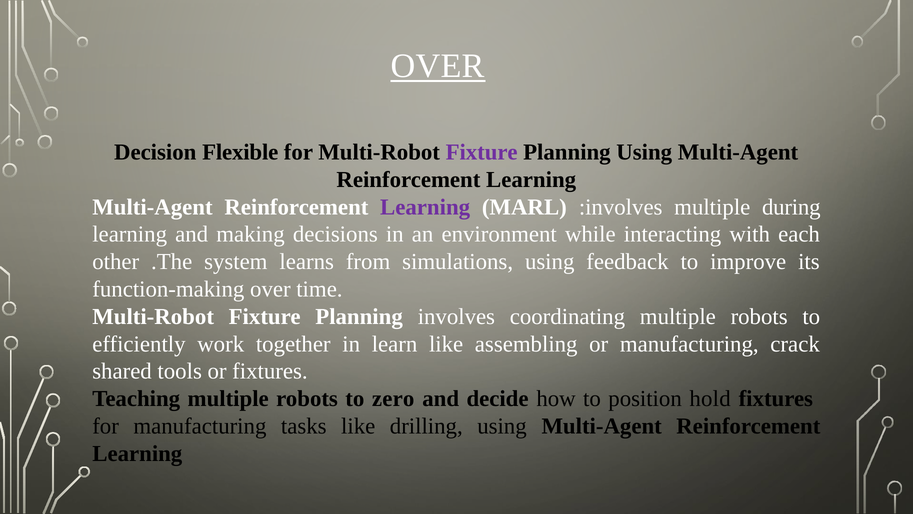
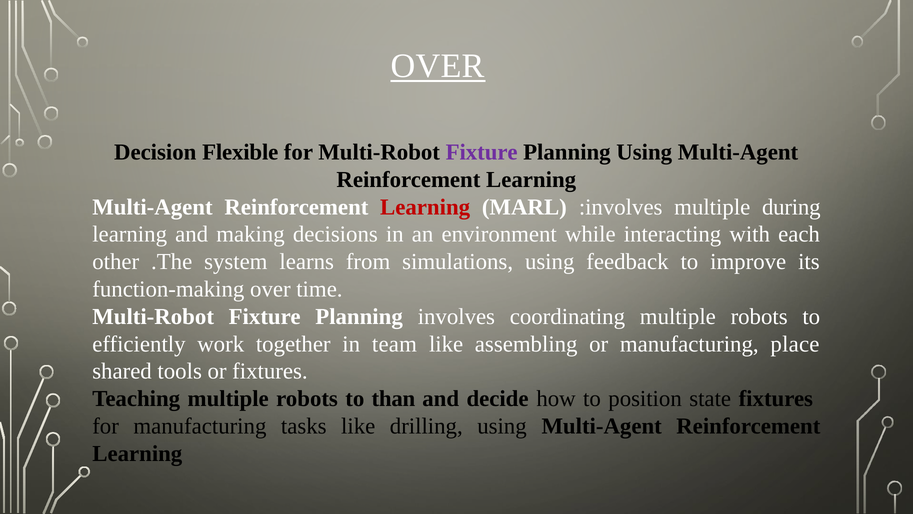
Learning colour: purple -> red (425, 207)
learn: learn -> team (394, 344)
crack: crack -> place (795, 344)
zero: zero -> than (393, 399)
hold: hold -> state (710, 399)
